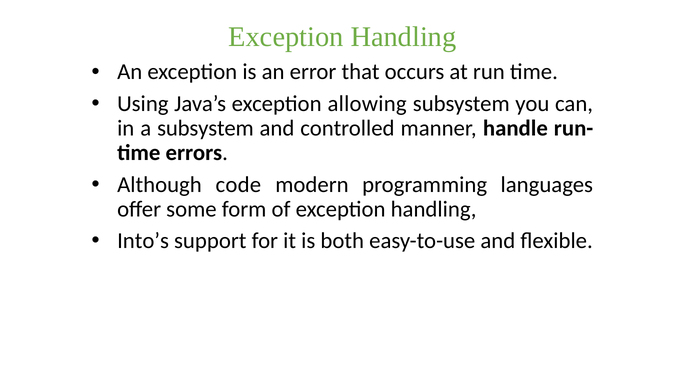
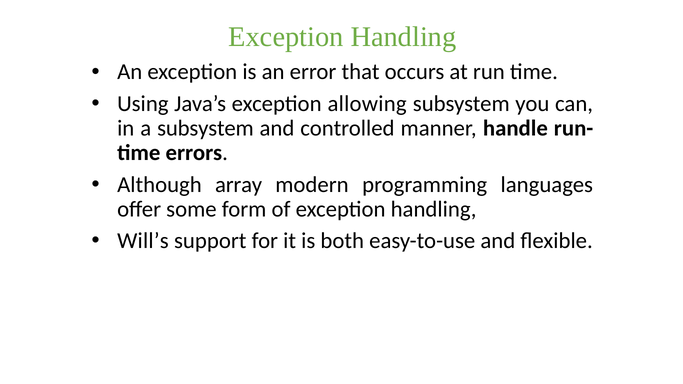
code: code -> array (239, 185)
Into’s: Into’s -> Will’s (143, 241)
